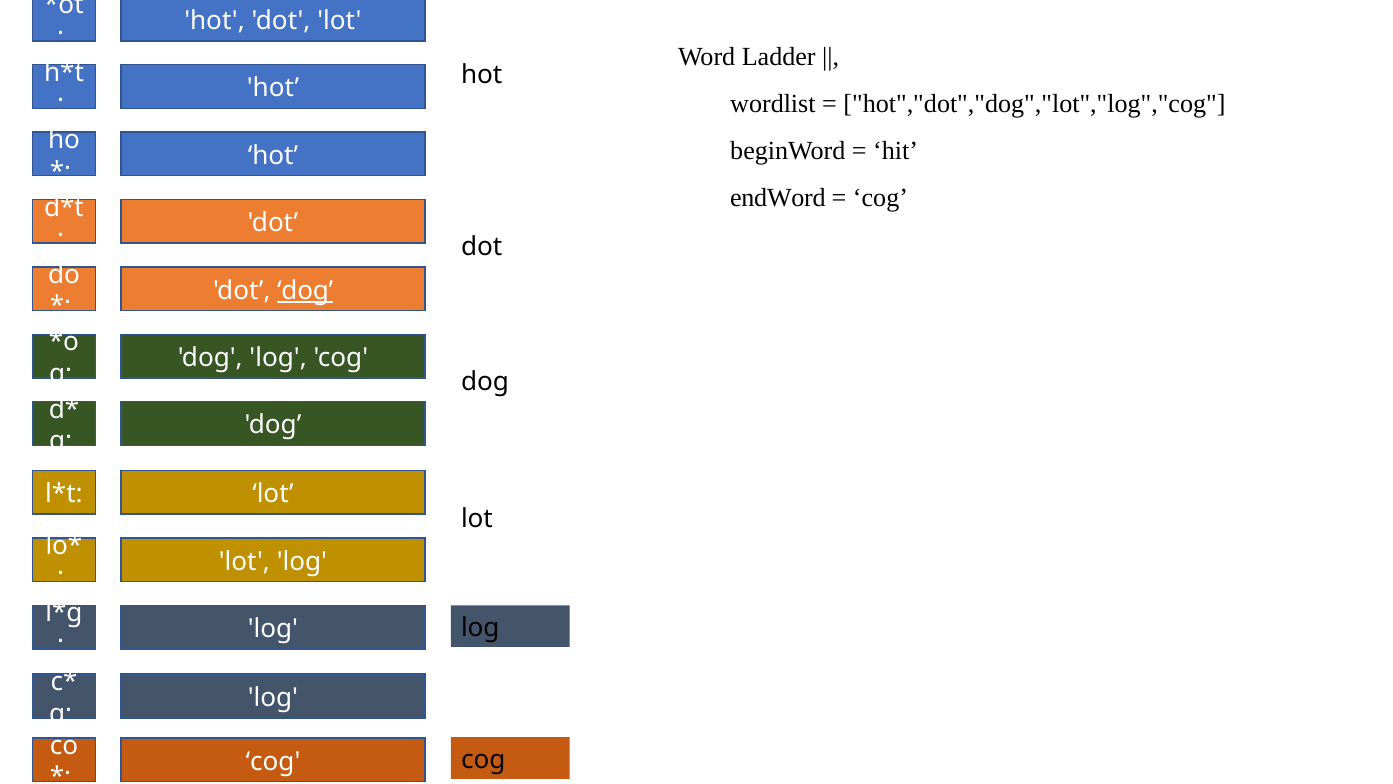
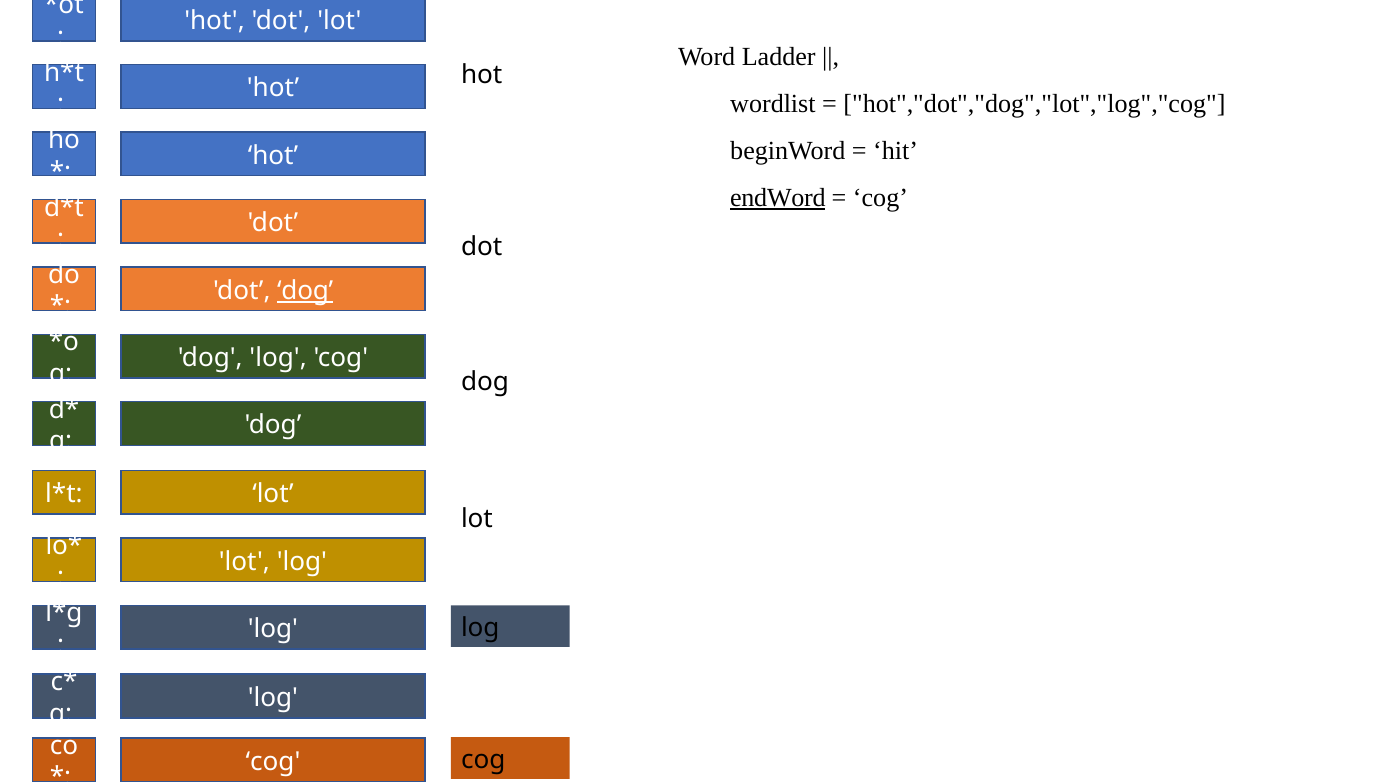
endWord underline: none -> present (778, 197)
